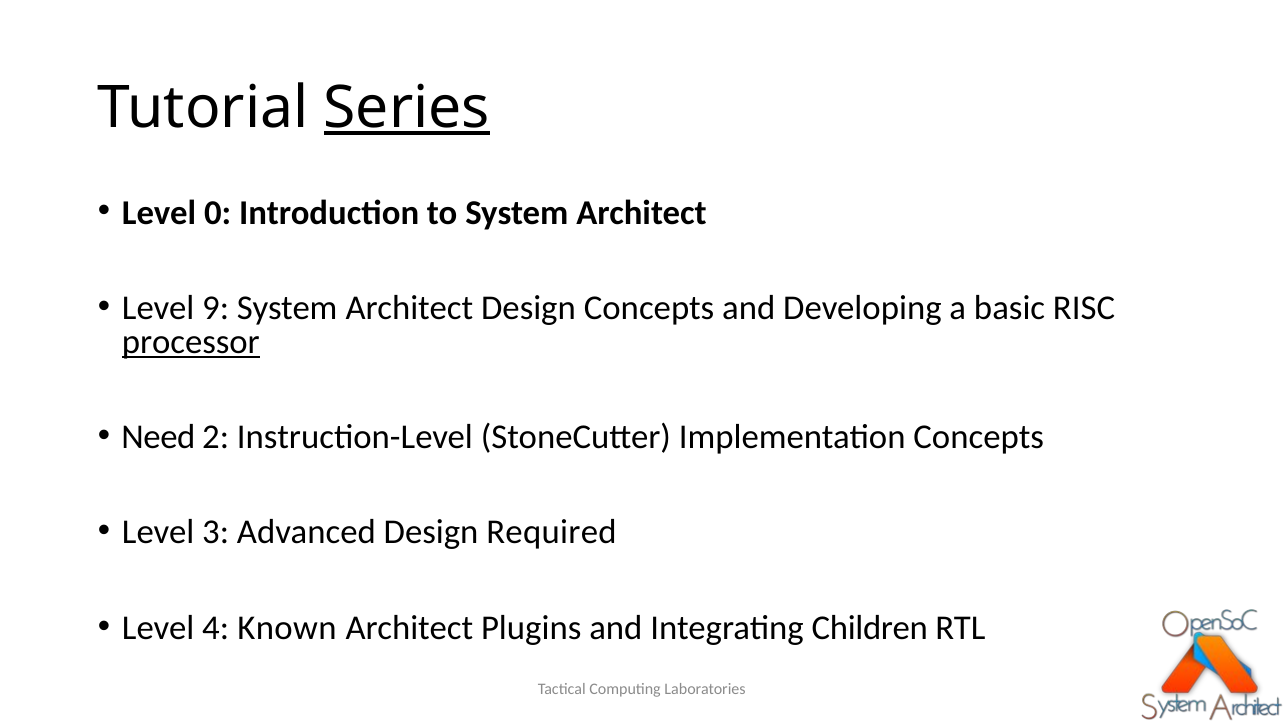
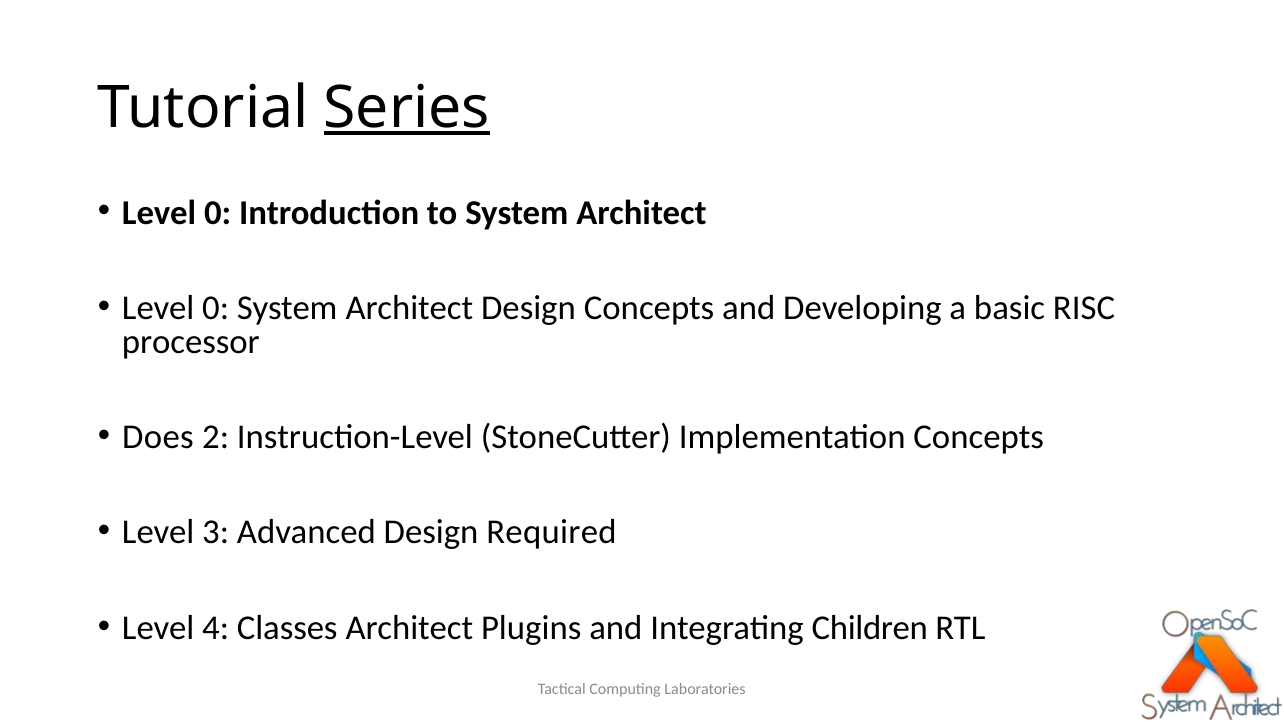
9: 9 -> 0 (216, 308)
processor underline: present -> none (191, 342)
Need: Need -> Does (158, 437)
Known: Known -> Classes (287, 628)
